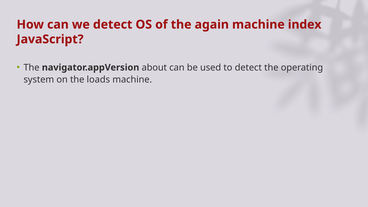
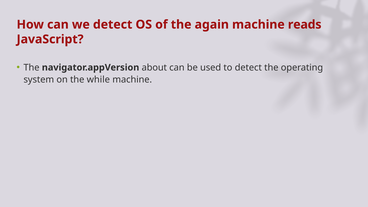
index: index -> reads (305, 25)
loads: loads -> while (98, 80)
